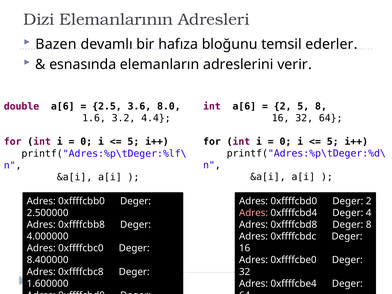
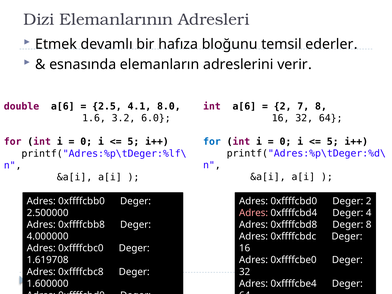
Bazen: Bazen -> Etmek (56, 44)
2 5: 5 -> 7 (303, 106)
3.6: 3.6 -> 4.1 (139, 106)
4.4: 4.4 -> 6.0 (156, 118)
for colour: black -> blue (212, 142)
8.400000: 8.400000 -> 1.619708 (48, 260)
